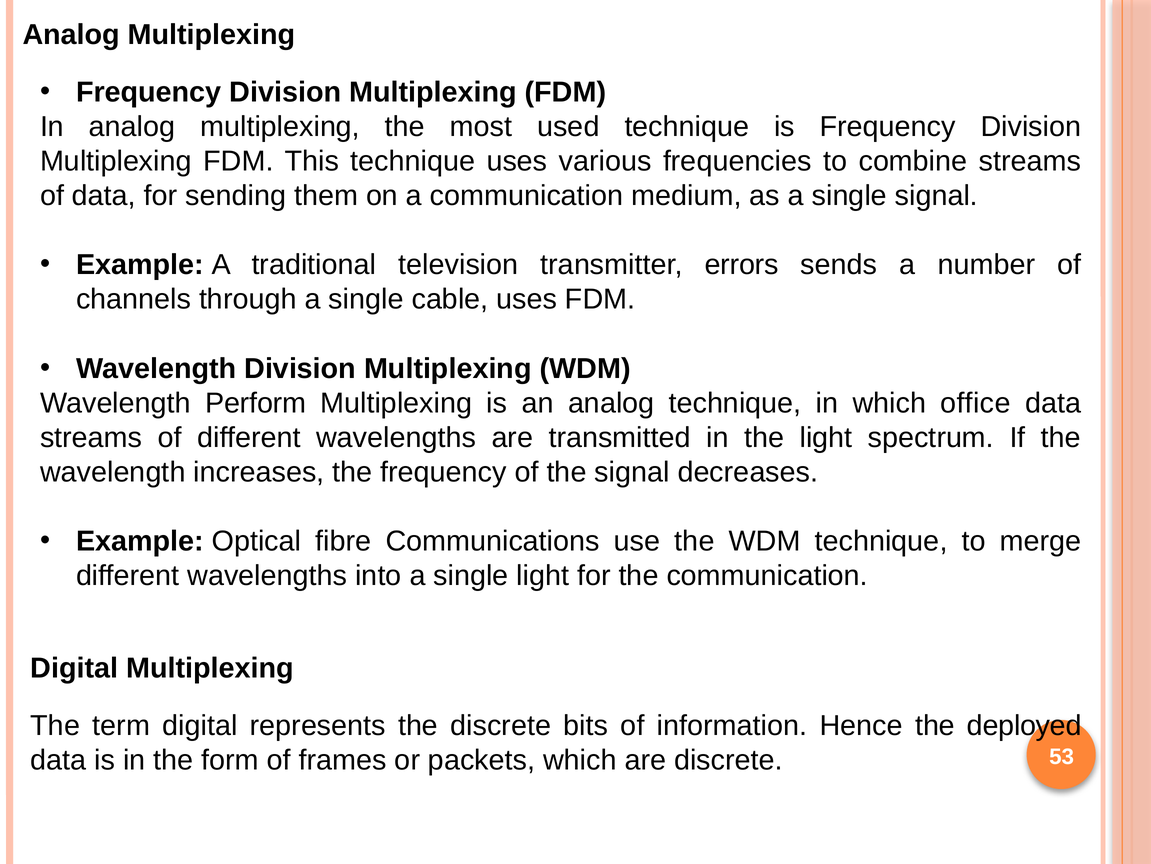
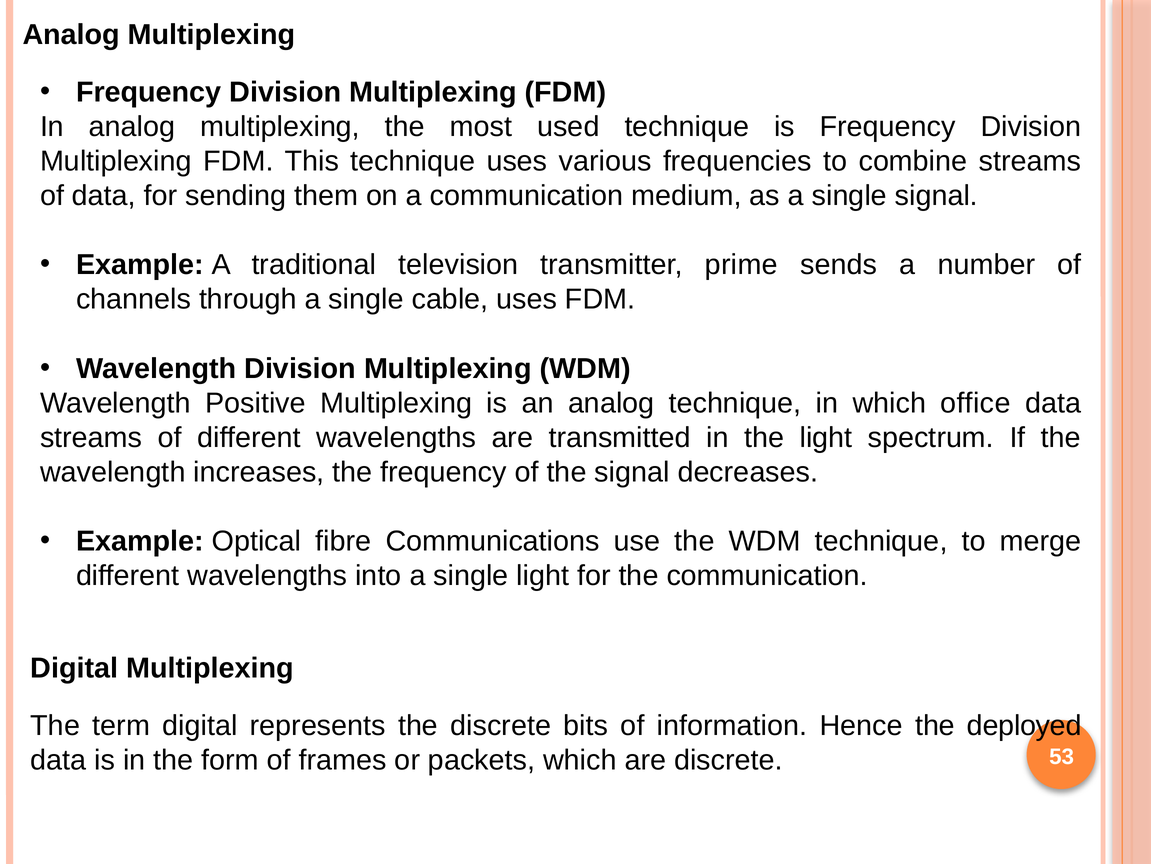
errors: errors -> prime (741, 265)
Perform: Perform -> Positive (256, 403)
